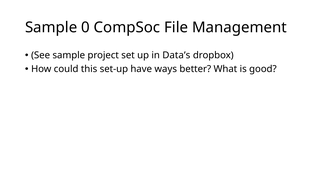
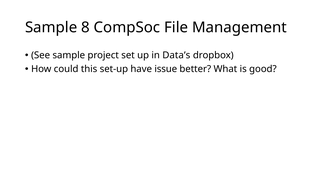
0: 0 -> 8 (86, 28)
ways: ways -> issue (166, 69)
